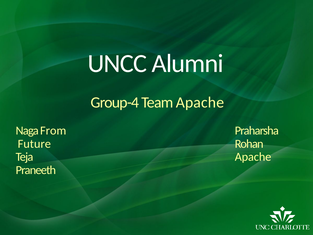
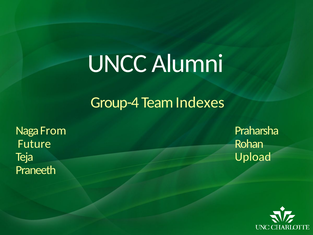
Team Apache: Apache -> Indexes (200, 102)
Teja Apache: Apache -> Upload (253, 157)
